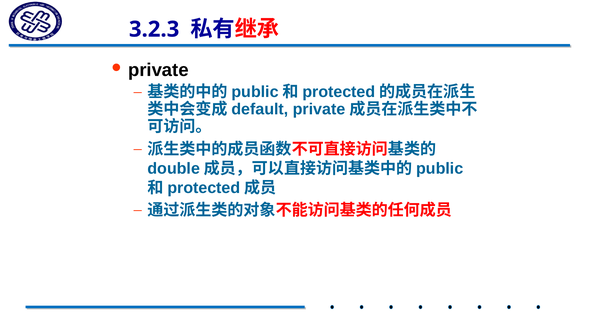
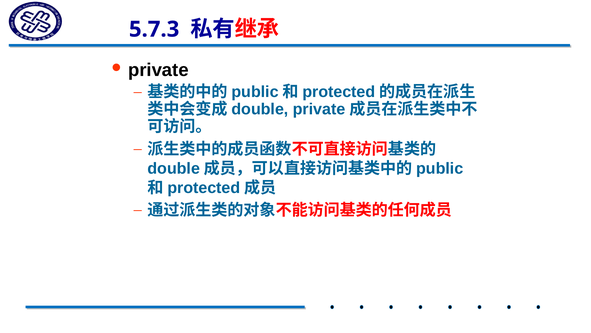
3.2.3: 3.2.3 -> 5.7.3 (154, 29)
default: default -> double (260, 109)
